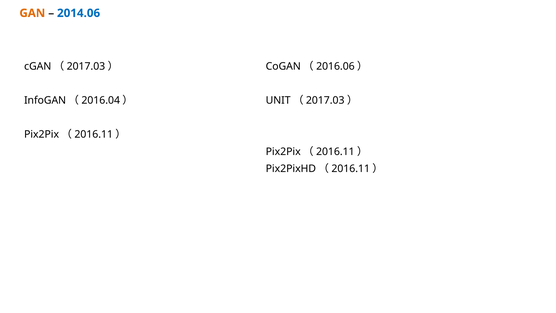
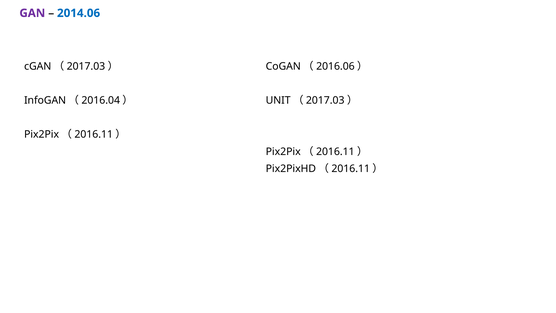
GAN colour: orange -> purple (32, 13)
